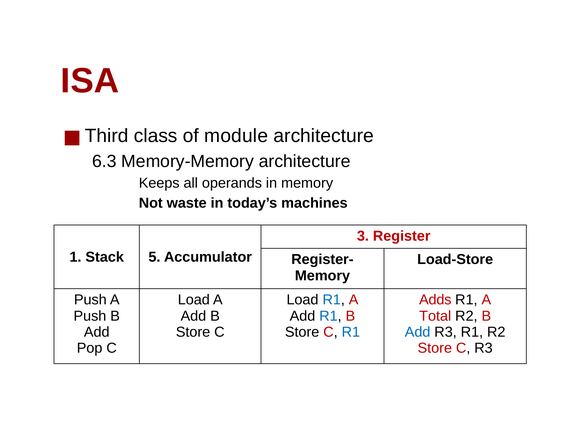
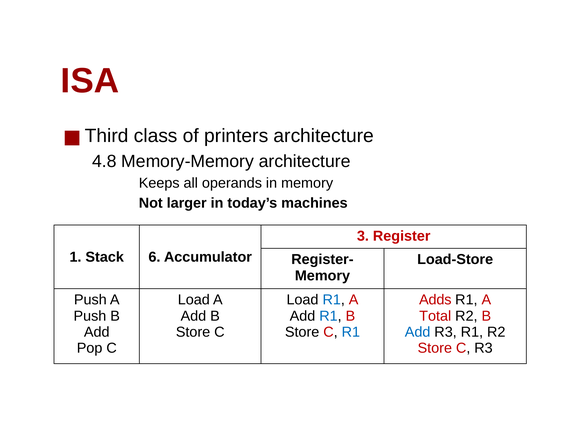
module: module -> printers (236, 136)
6.3: 6.3 -> 4.8 (104, 161)
waste: waste -> larger (187, 203)
5: 5 -> 6 (154, 257)
